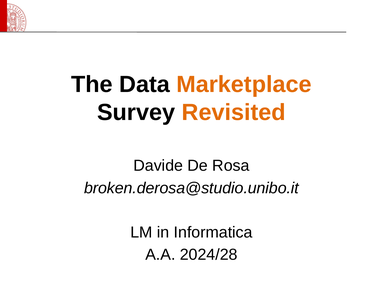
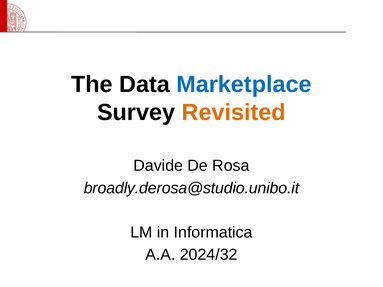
Marketplace colour: orange -> blue (244, 84)
broken.derosa@studio.unibo.it: broken.derosa@studio.unibo.it -> broadly.derosa@studio.unibo.it (191, 188)
2024/28: 2024/28 -> 2024/32 (209, 255)
